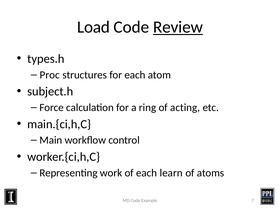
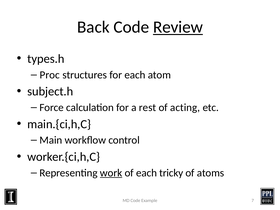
Load: Load -> Back (93, 27)
ring: ring -> rest (148, 108)
work underline: none -> present (111, 173)
learn: learn -> tricky (171, 173)
